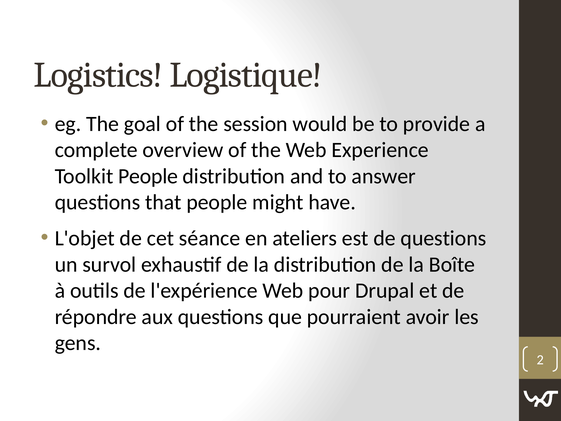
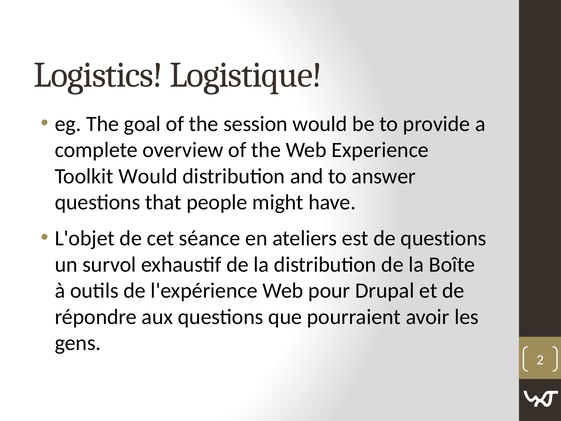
Toolkit People: People -> Would (148, 176)
